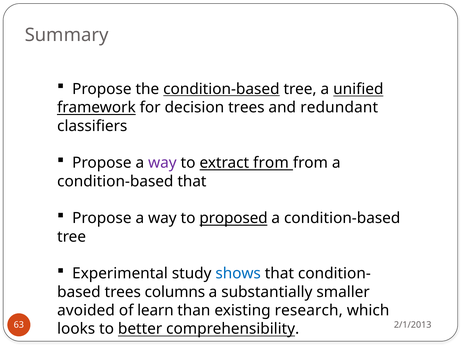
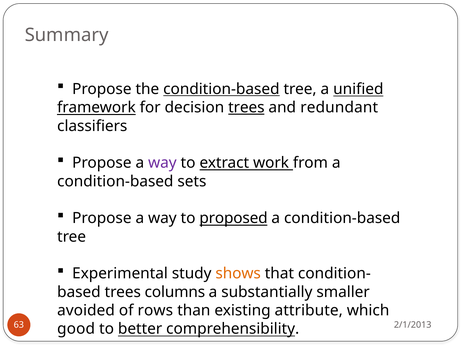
trees underline: none -> present (246, 107)
extract from: from -> work (271, 163)
condition-based that: that -> sets (192, 181)
shows colour: blue -> orange (238, 273)
learn: learn -> rows (155, 310)
research: research -> attribute (309, 310)
looks: looks -> good (76, 329)
